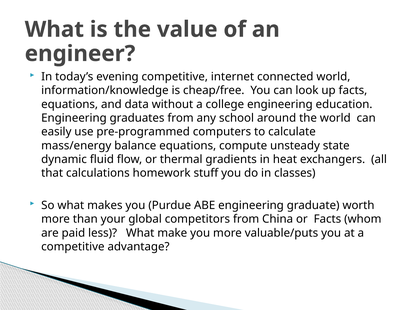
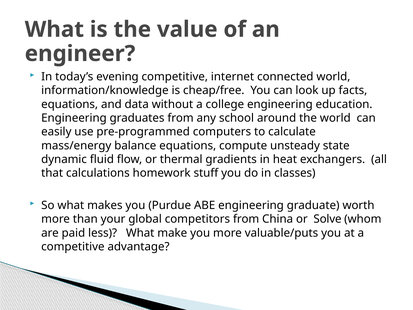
or Facts: Facts -> Solve (328, 219)
